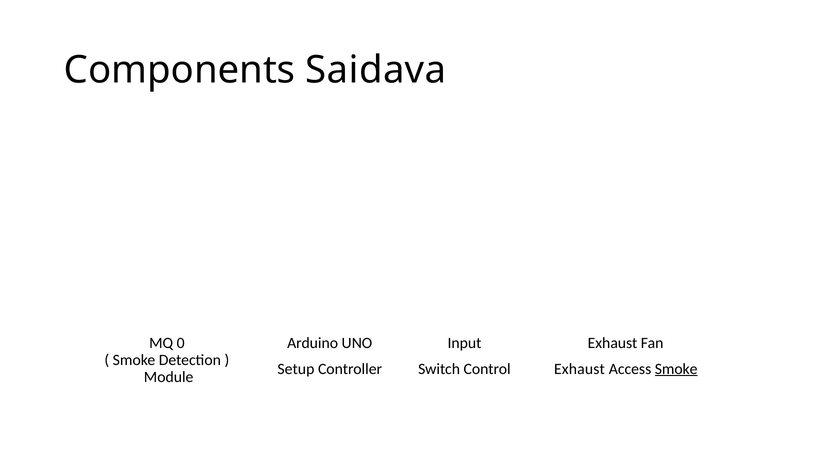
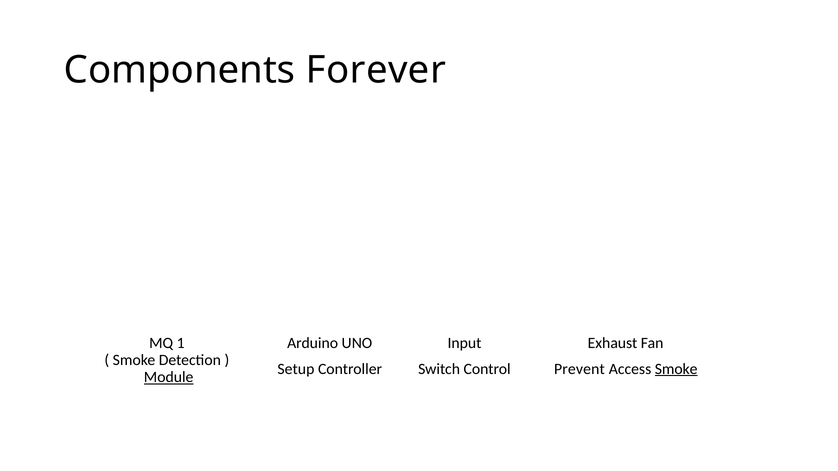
Saidava: Saidava -> Forever (376, 70)
0: 0 -> 1 (181, 343)
Exhaust: Exhaust -> Prevent (579, 369)
Module underline: none -> present (169, 377)
